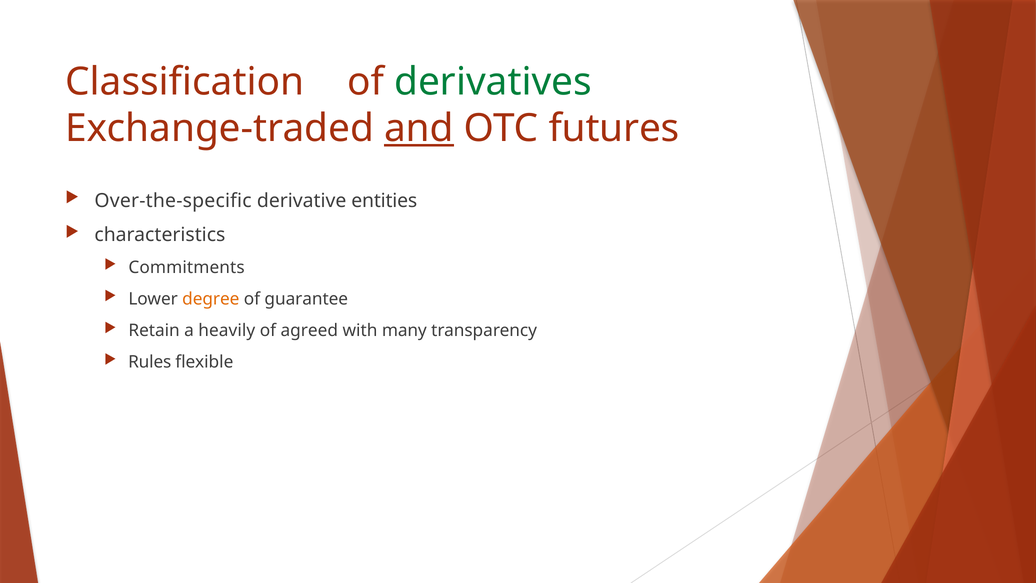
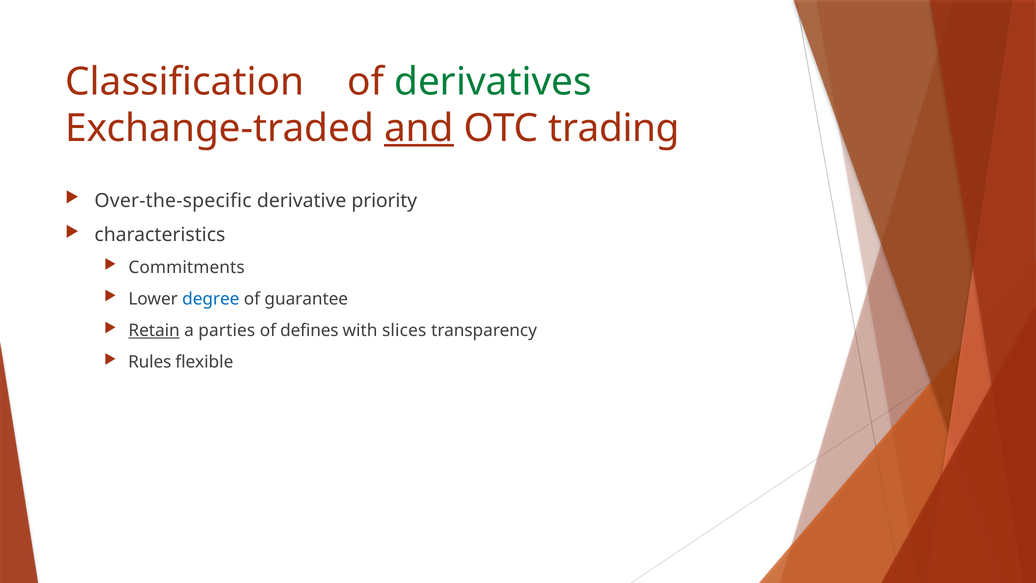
futures: futures -> trading (614, 128)
entities: entities -> priority (384, 201)
degree colour: orange -> blue (211, 299)
Retain underline: none -> present (154, 330)
heavily: heavily -> parties (227, 330)
agreed: agreed -> defines (309, 330)
many: many -> slices (404, 330)
